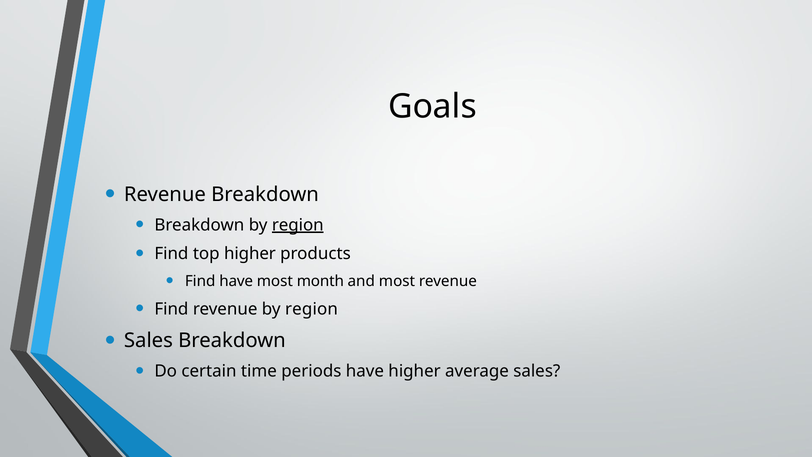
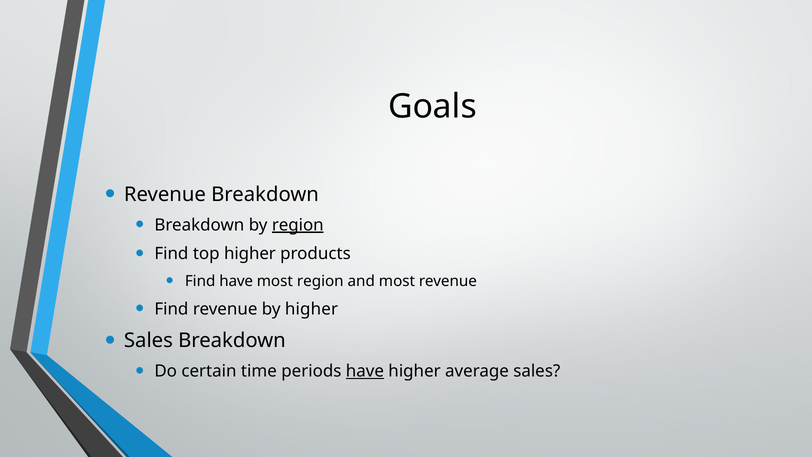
most month: month -> region (320, 281)
revenue by region: region -> higher (311, 309)
have underline: none -> present (365, 371)
